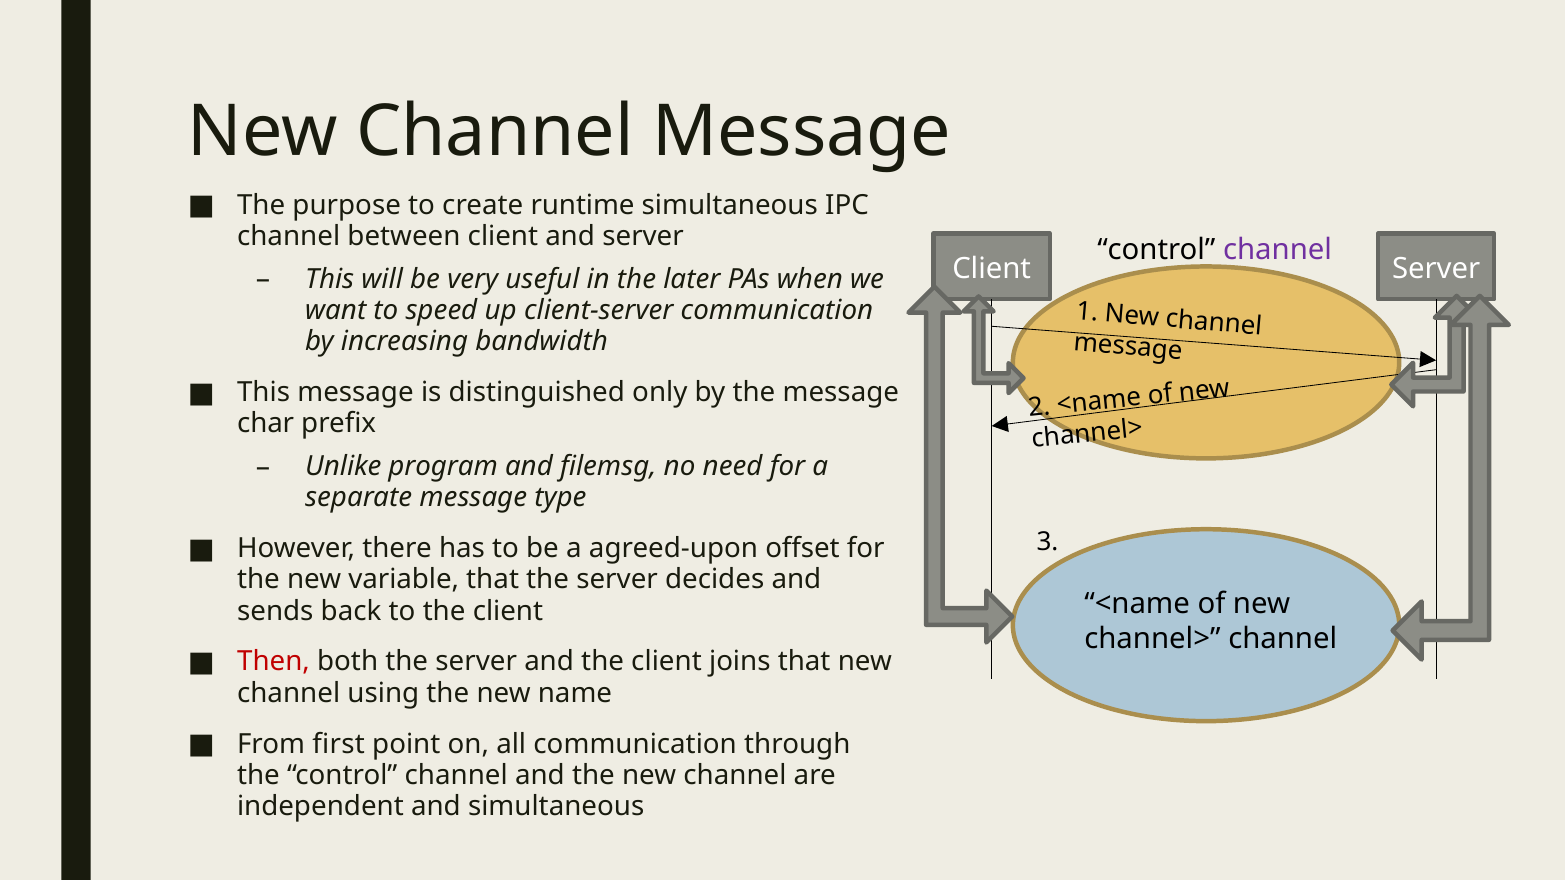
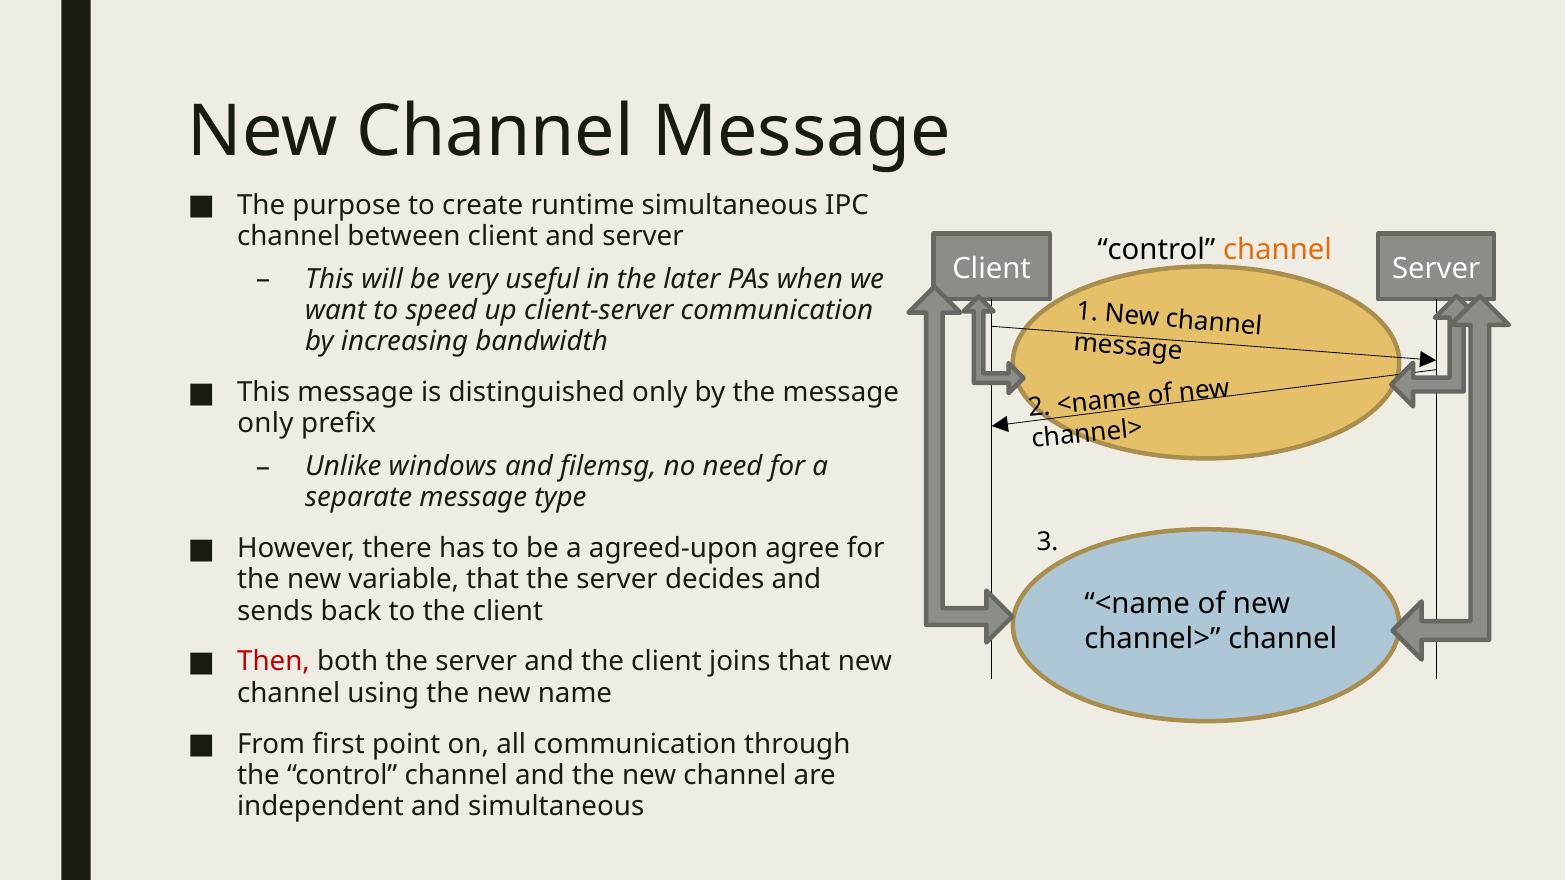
channel colour: purple -> orange (1278, 250)
char: char -> only (265, 424)
program: program -> windows (443, 466)
offset: offset -> agree (803, 549)
